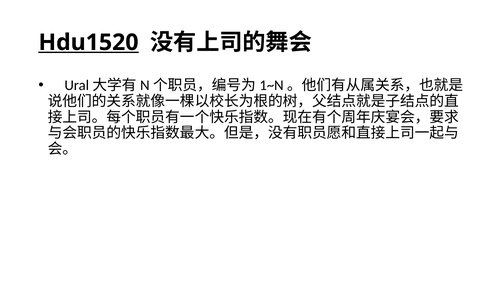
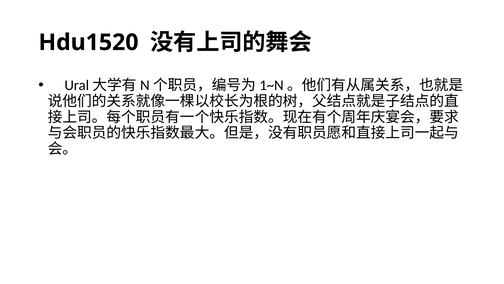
Hdu1520 underline: present -> none (88, 42)
